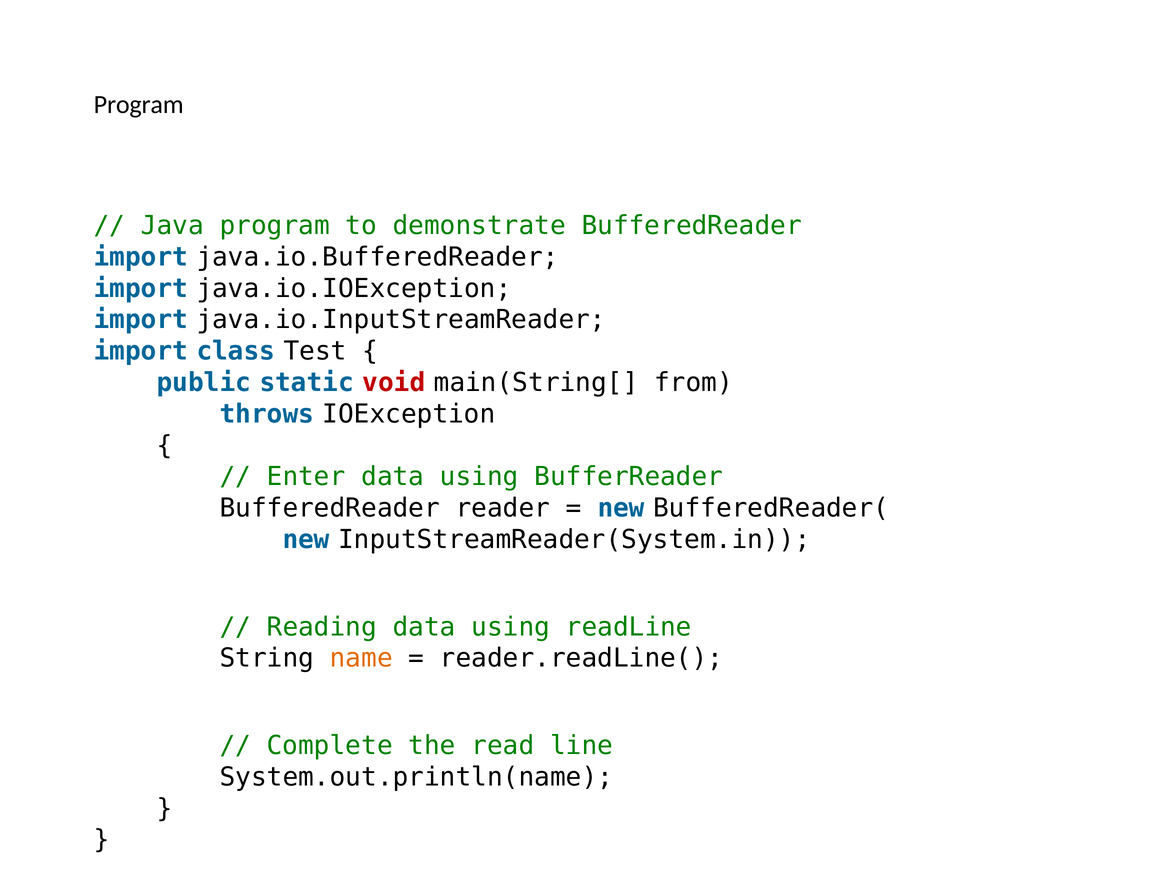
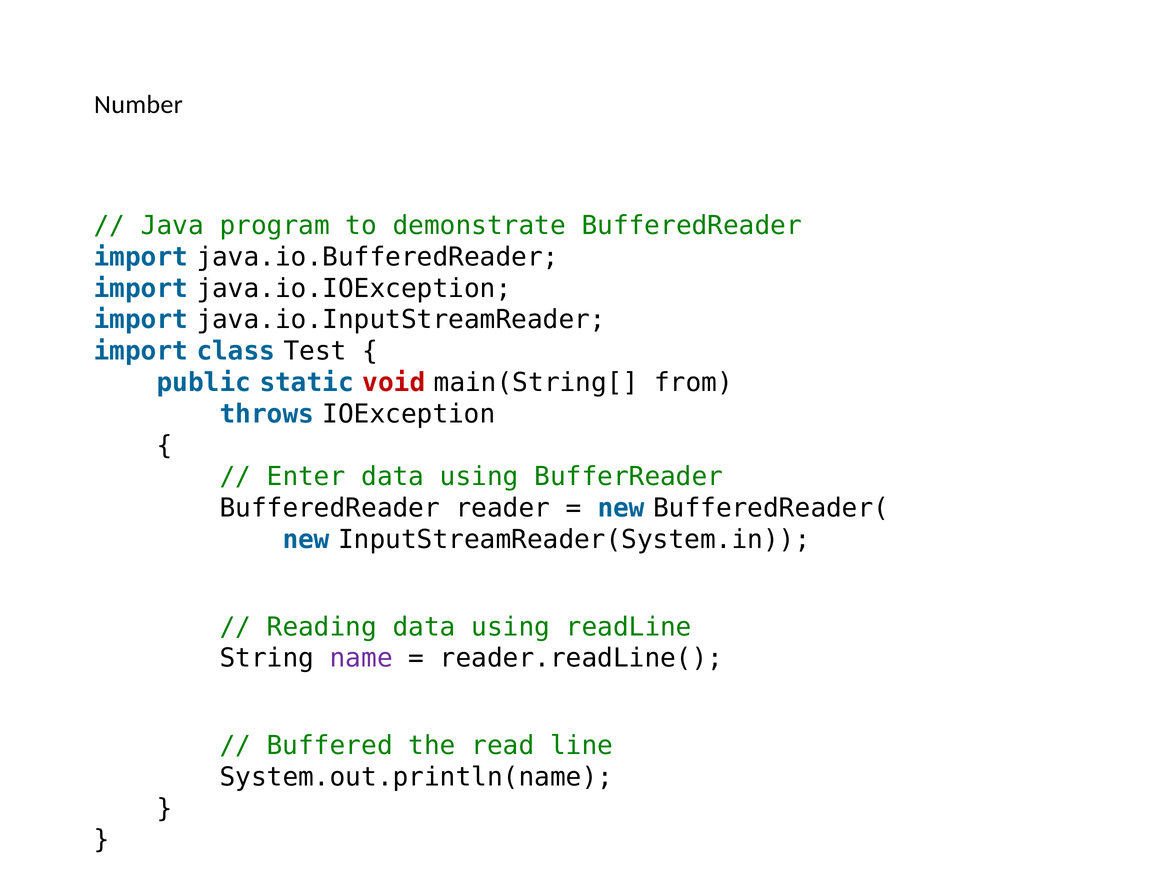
Program: Program -> Number (138, 105)
name colour: orange -> purple (361, 658)
Complete: Complete -> Buffered (330, 745)
